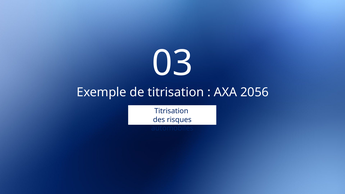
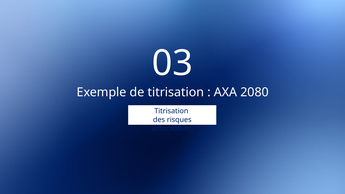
2056: 2056 -> 2080 (255, 92)
